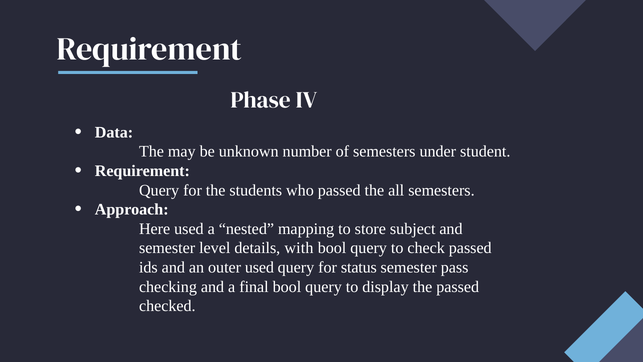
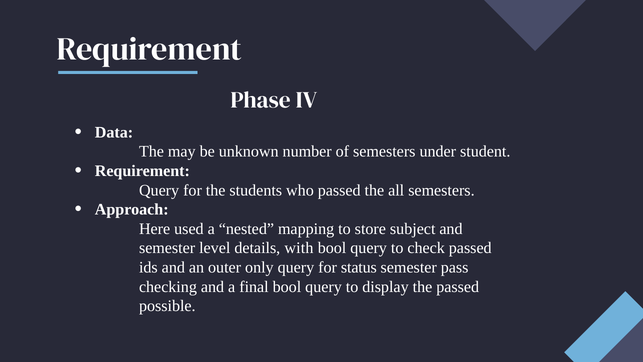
outer used: used -> only (259, 267)
checked: checked -> possible (167, 306)
